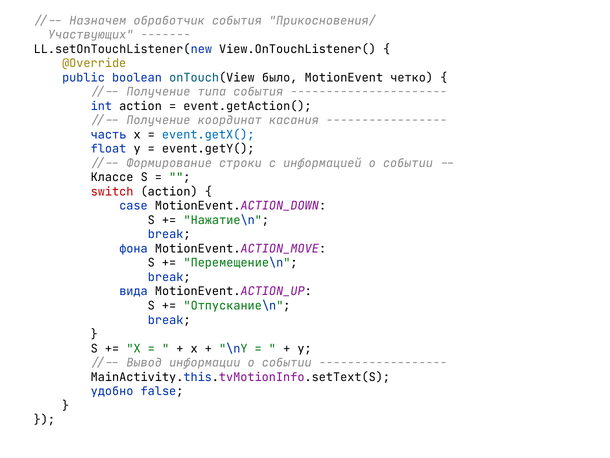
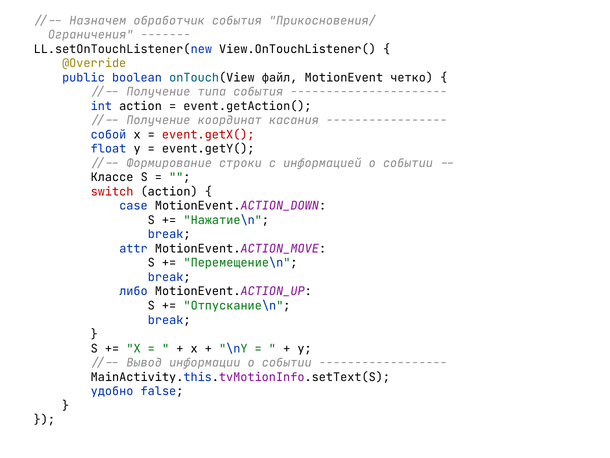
//Участвующих: //Участвующих -> //Ограничения (84, 35)
было: было -> файл (280, 78)
часть: часть -> собой (108, 135)
event.getX( colour: blue -> red (208, 135)
фона: фона -> attr (133, 249)
вида: вида -> либо (133, 291)
